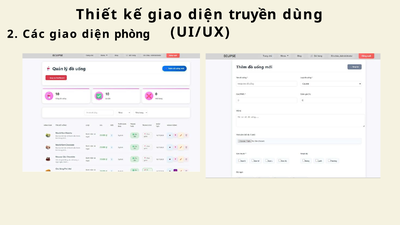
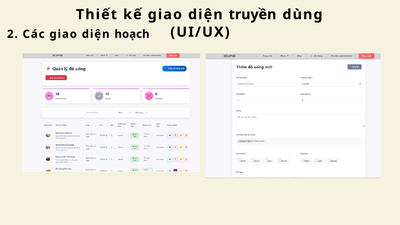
phòng: phòng -> hoạch (132, 34)
